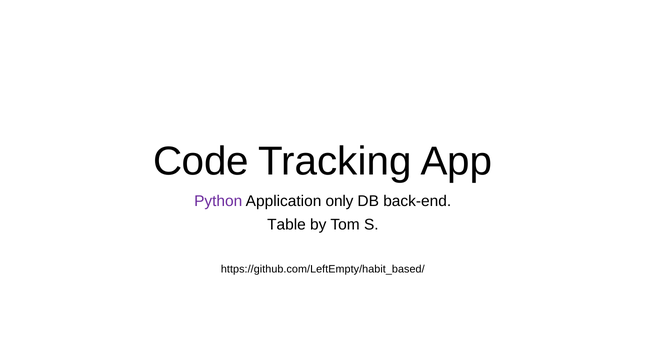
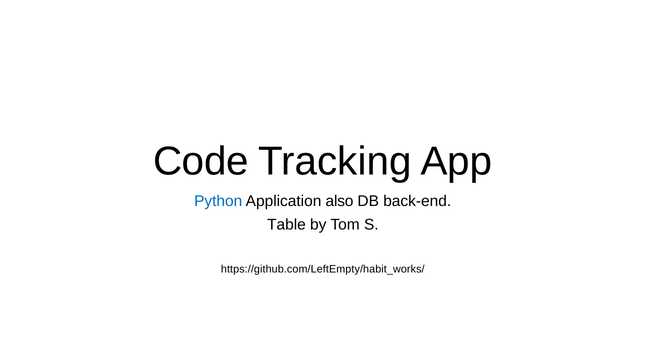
Python colour: purple -> blue (218, 202)
only: only -> also (340, 202)
https://github.com/LeftEmpty/habit_based/: https://github.com/LeftEmpty/habit_based/ -> https://github.com/LeftEmpty/habit_works/ (323, 269)
